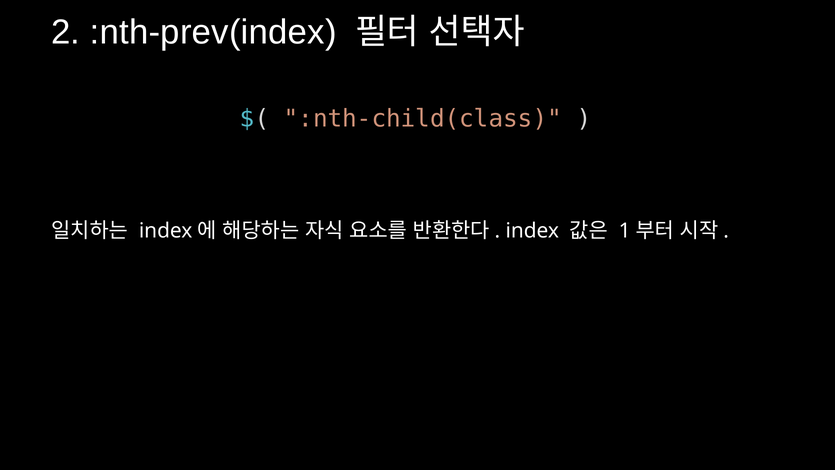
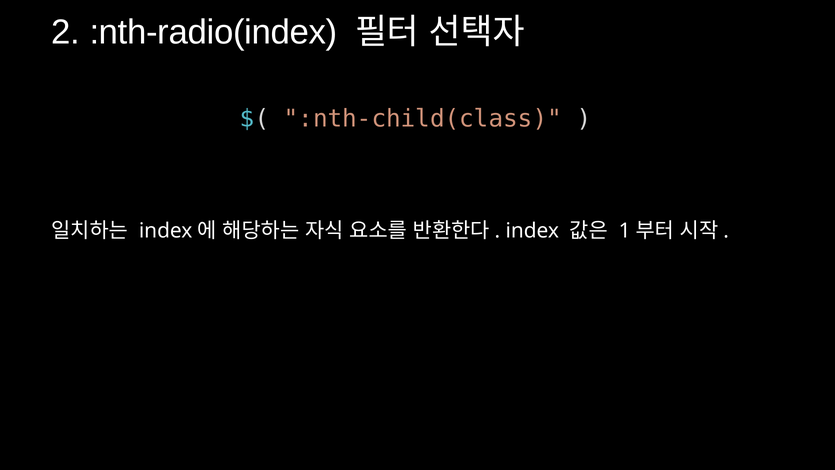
:nth-prev(index: :nth-prev(index -> :nth-radio(index (214, 32)
